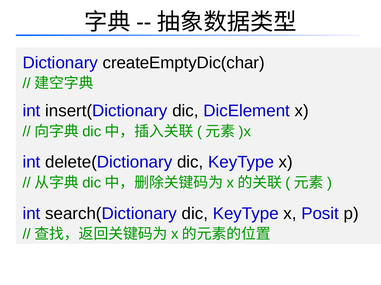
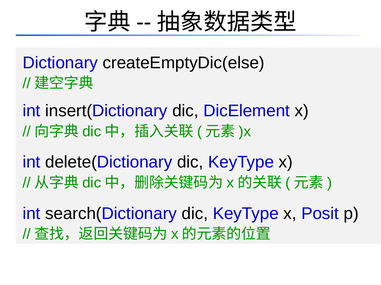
createEmptyDic(char: createEmptyDic(char -> createEmptyDic(else (184, 63)
